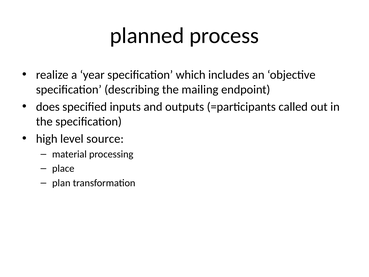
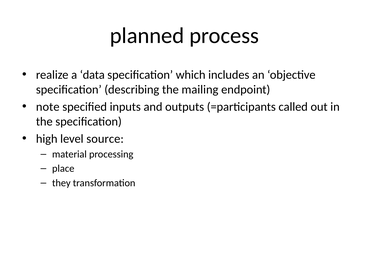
year: year -> data (92, 75)
does: does -> note (48, 107)
plan: plan -> they (61, 183)
